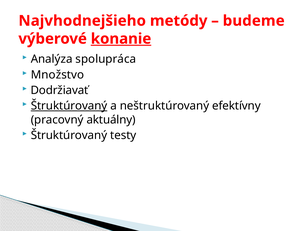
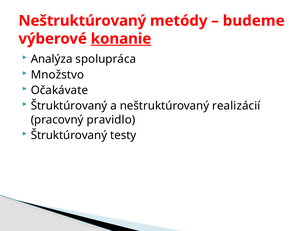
Najvhodnejšieho: Najvhodnejšieho -> Neštruktúrovaný (82, 21)
Dodržiavať: Dodržiavať -> Očakávate (59, 90)
Štruktúrovaný underline: present -> none (69, 106)
efektívny: efektívny -> realizácií (236, 106)
aktuálny: aktuálny -> pravidlo (111, 120)
